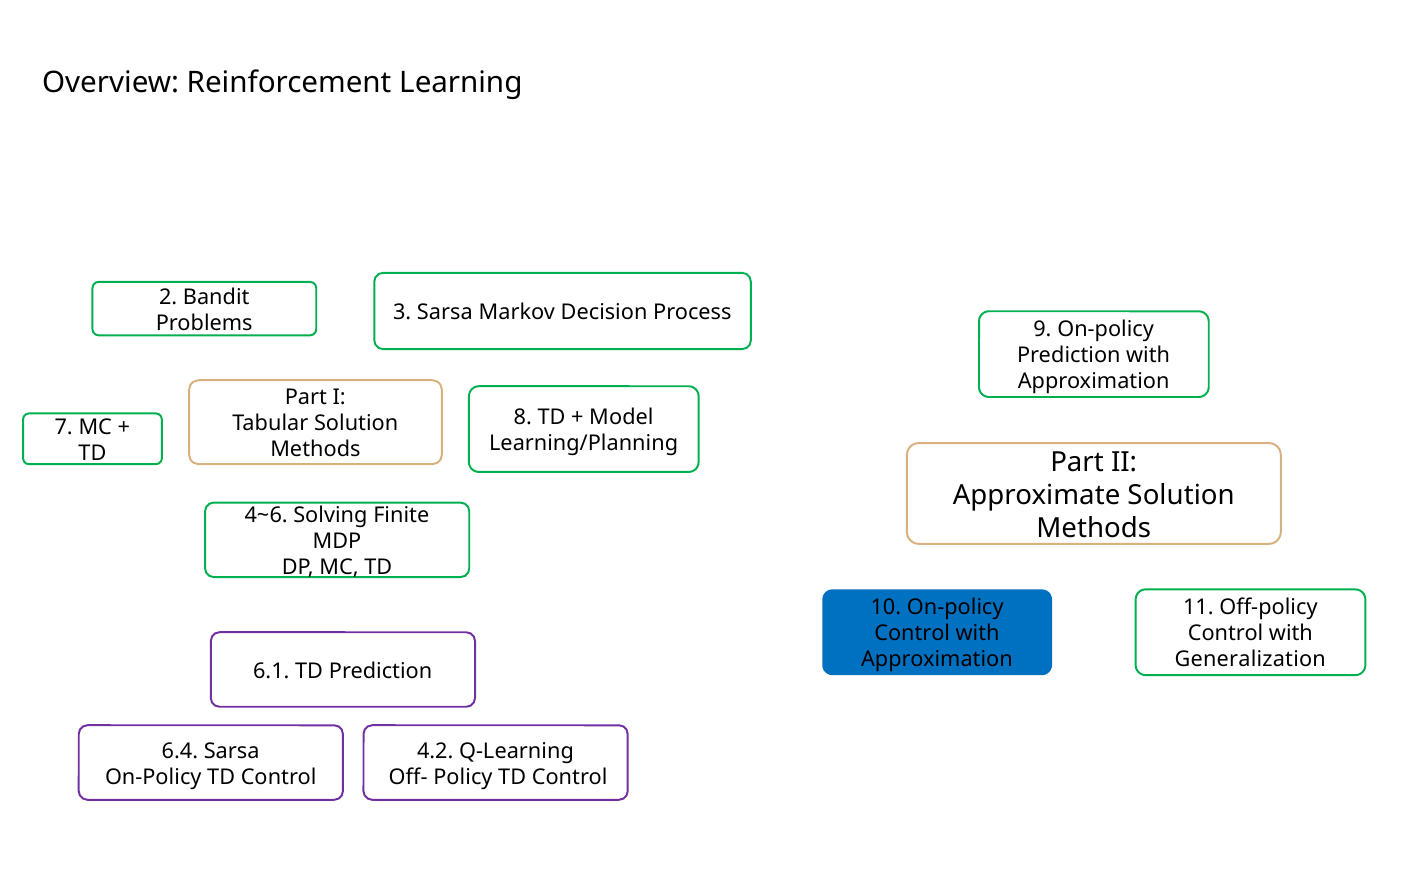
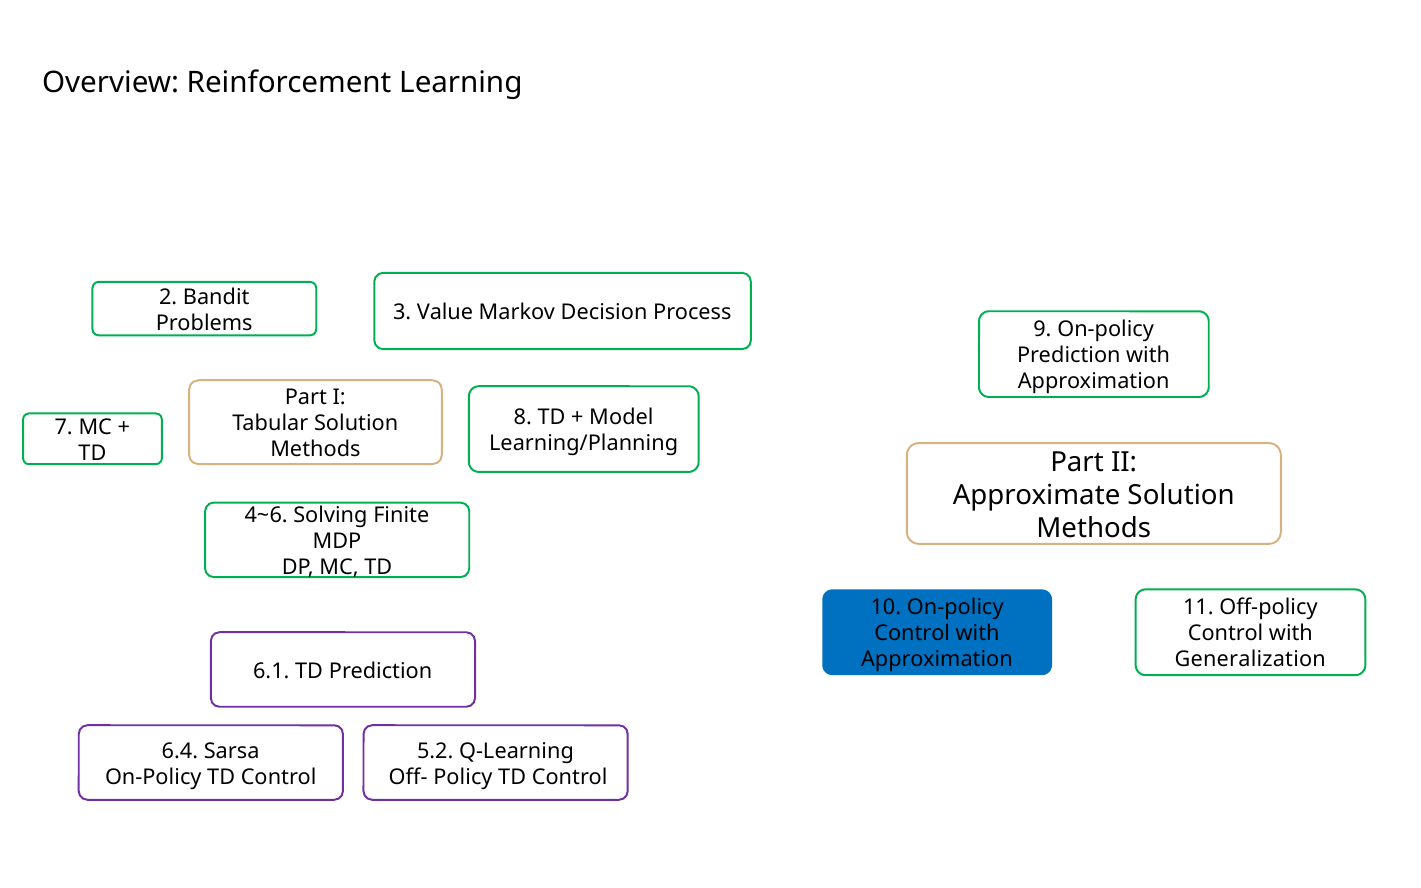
3 Sarsa: Sarsa -> Value (445, 313)
4.2: 4.2 -> 5.2 (435, 751)
